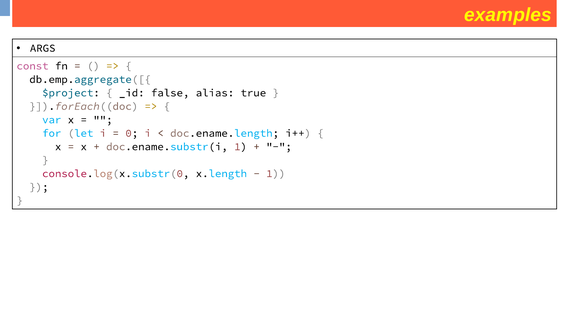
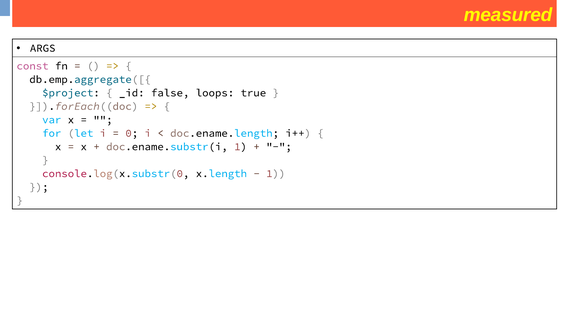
examples: examples -> measured (508, 15)
alias: alias -> loops (215, 93)
